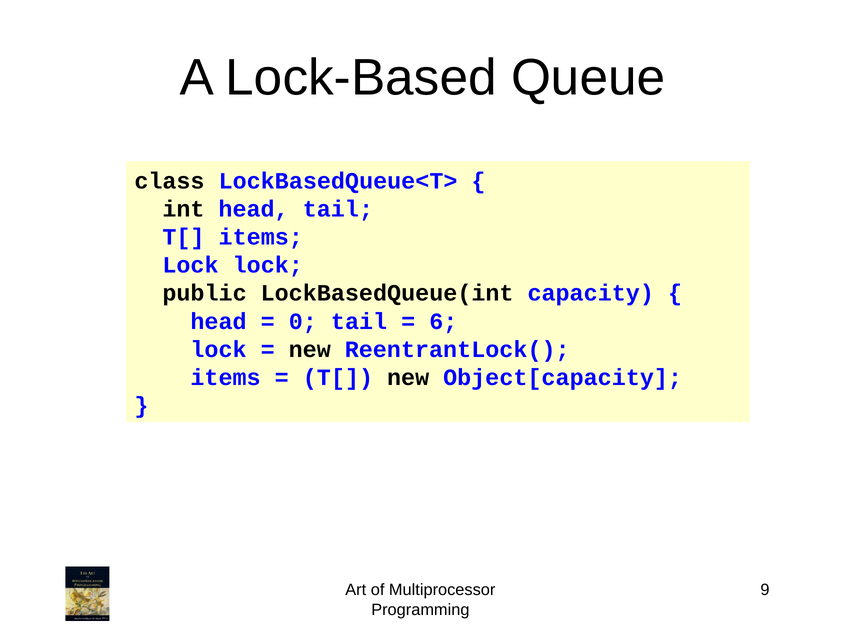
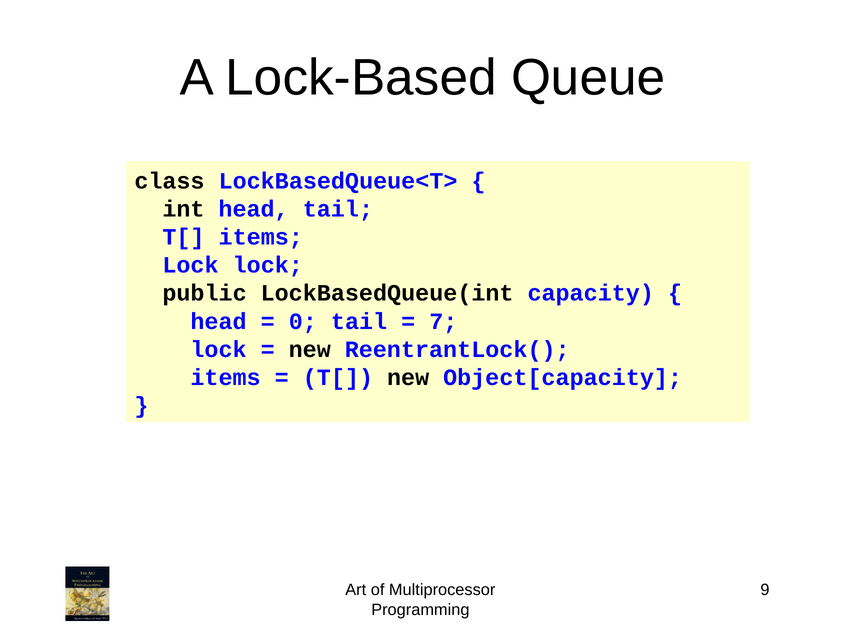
6: 6 -> 7 (443, 321)
